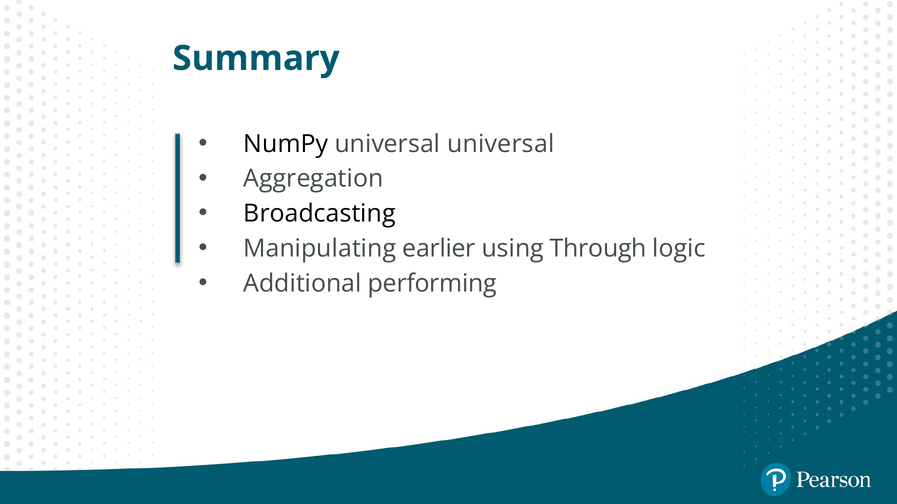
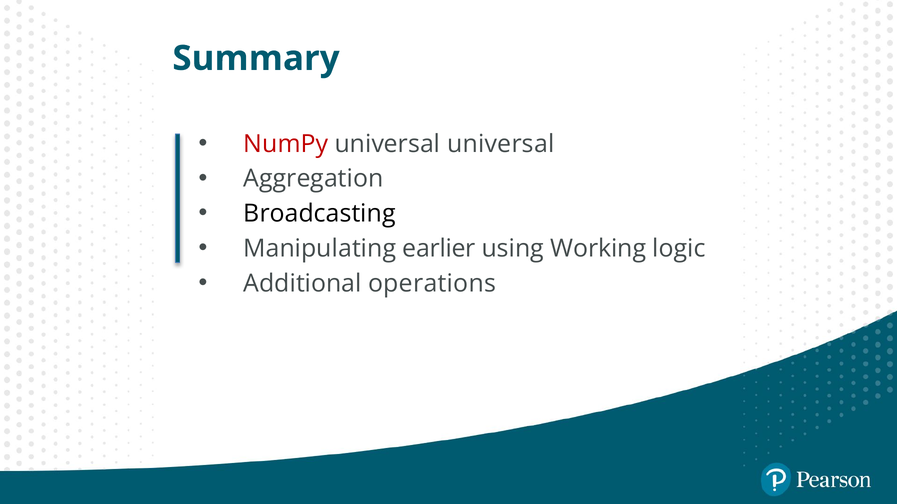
NumPy colour: black -> red (286, 144)
Through: Through -> Working (598, 249)
performing: performing -> operations (432, 284)
